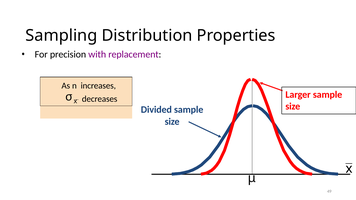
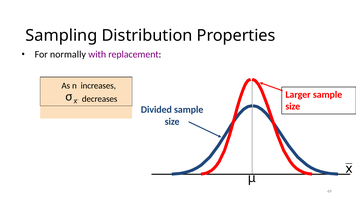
precision: precision -> normally (68, 55)
